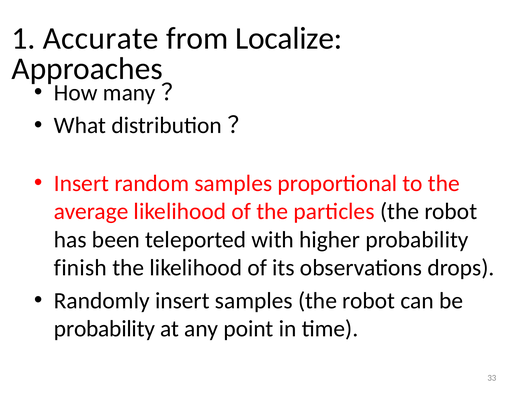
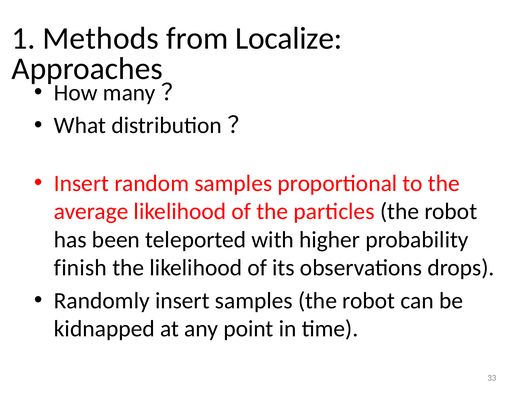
Accurate: Accurate -> Methods (101, 38)
probability: probability -> kidnapped (104, 329)
